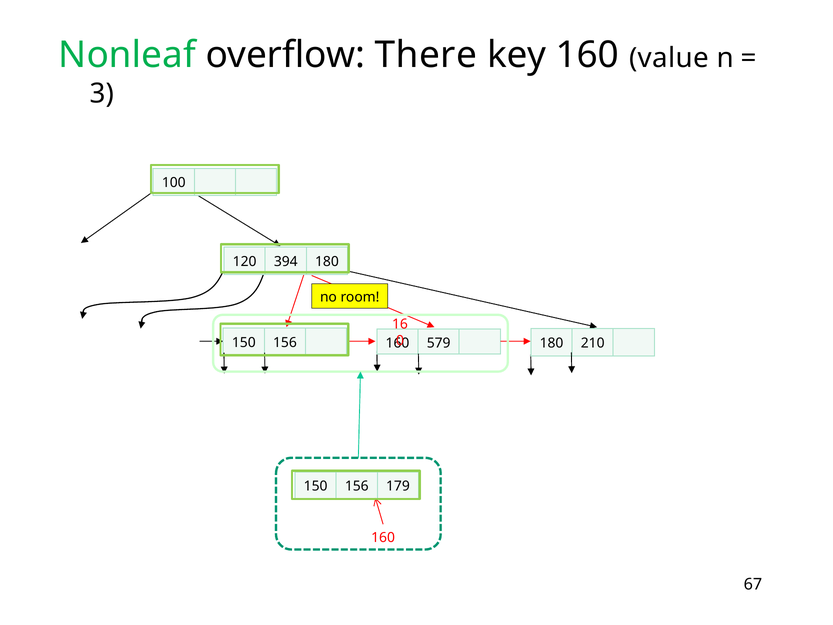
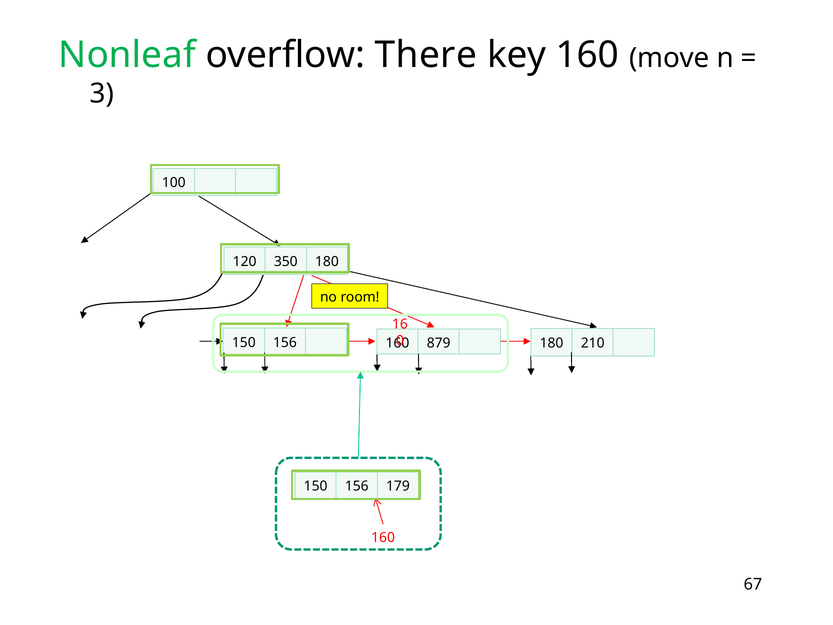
value: value -> move (669, 58)
394: 394 -> 350 (286, 262)
579: 579 -> 879 (439, 343)
